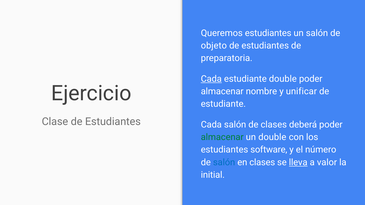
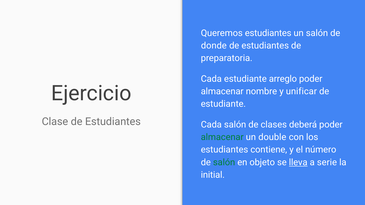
objeto: objeto -> donde (214, 46)
Cada underline: present -> none (211, 79)
estudiante double: double -> arreglo (283, 79)
software: software -> contiene (269, 150)
salón colour: blue -> green (224, 163)
en clases: clases -> objeto (262, 163)
valor: valor -> serie (327, 163)
